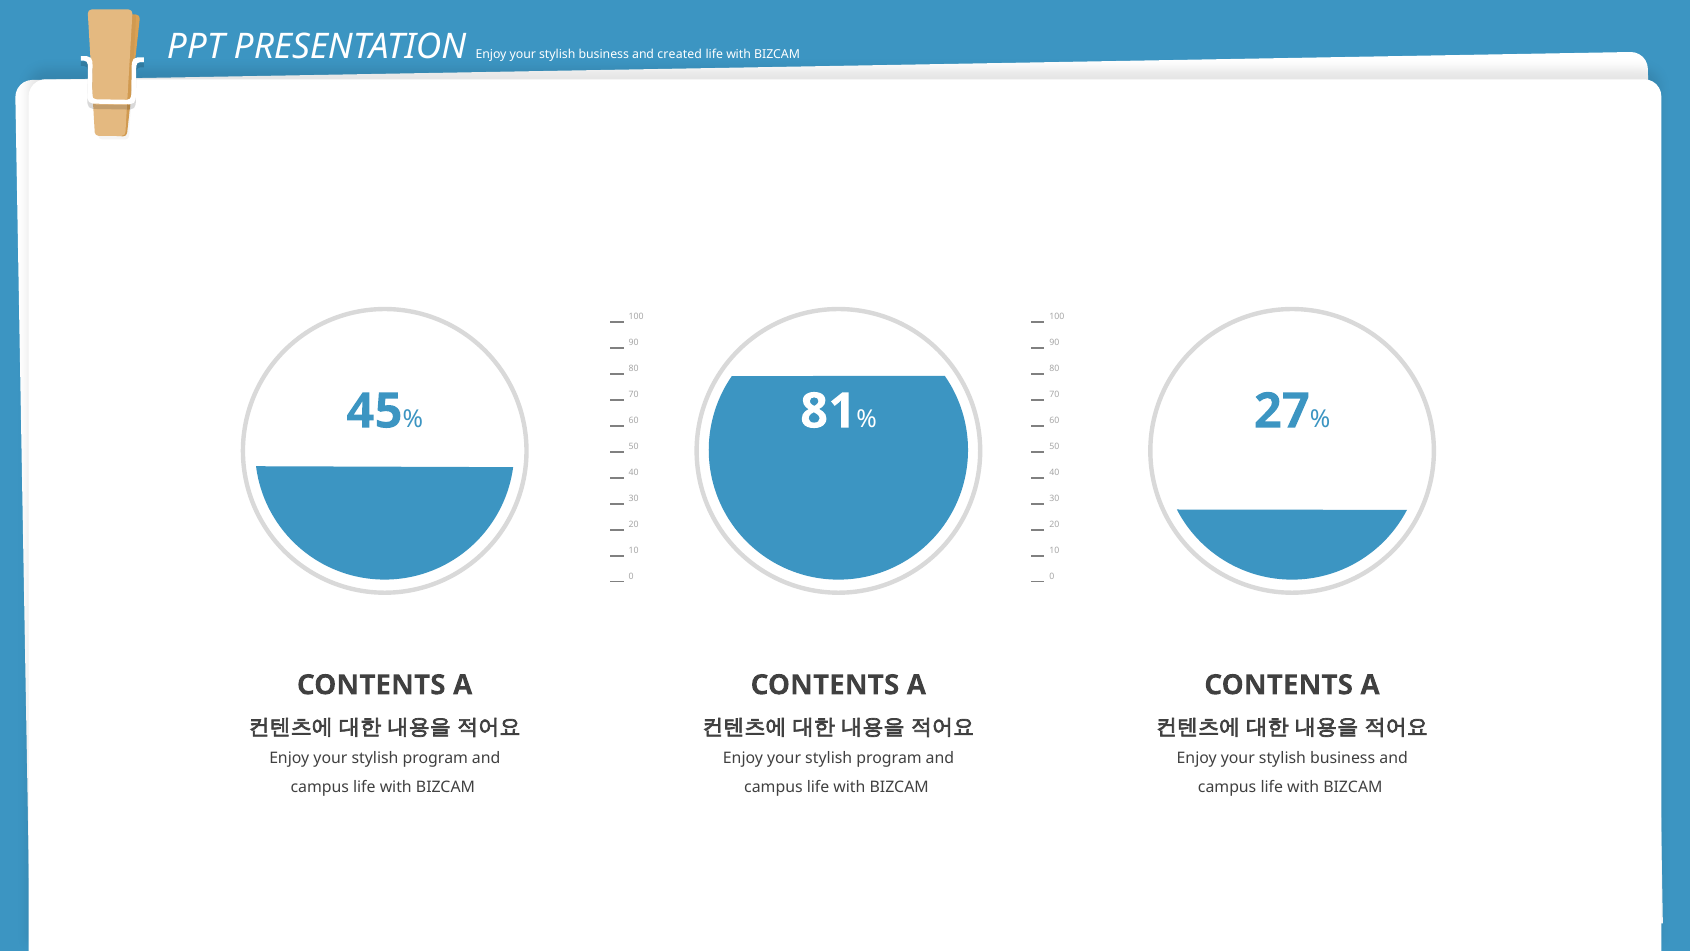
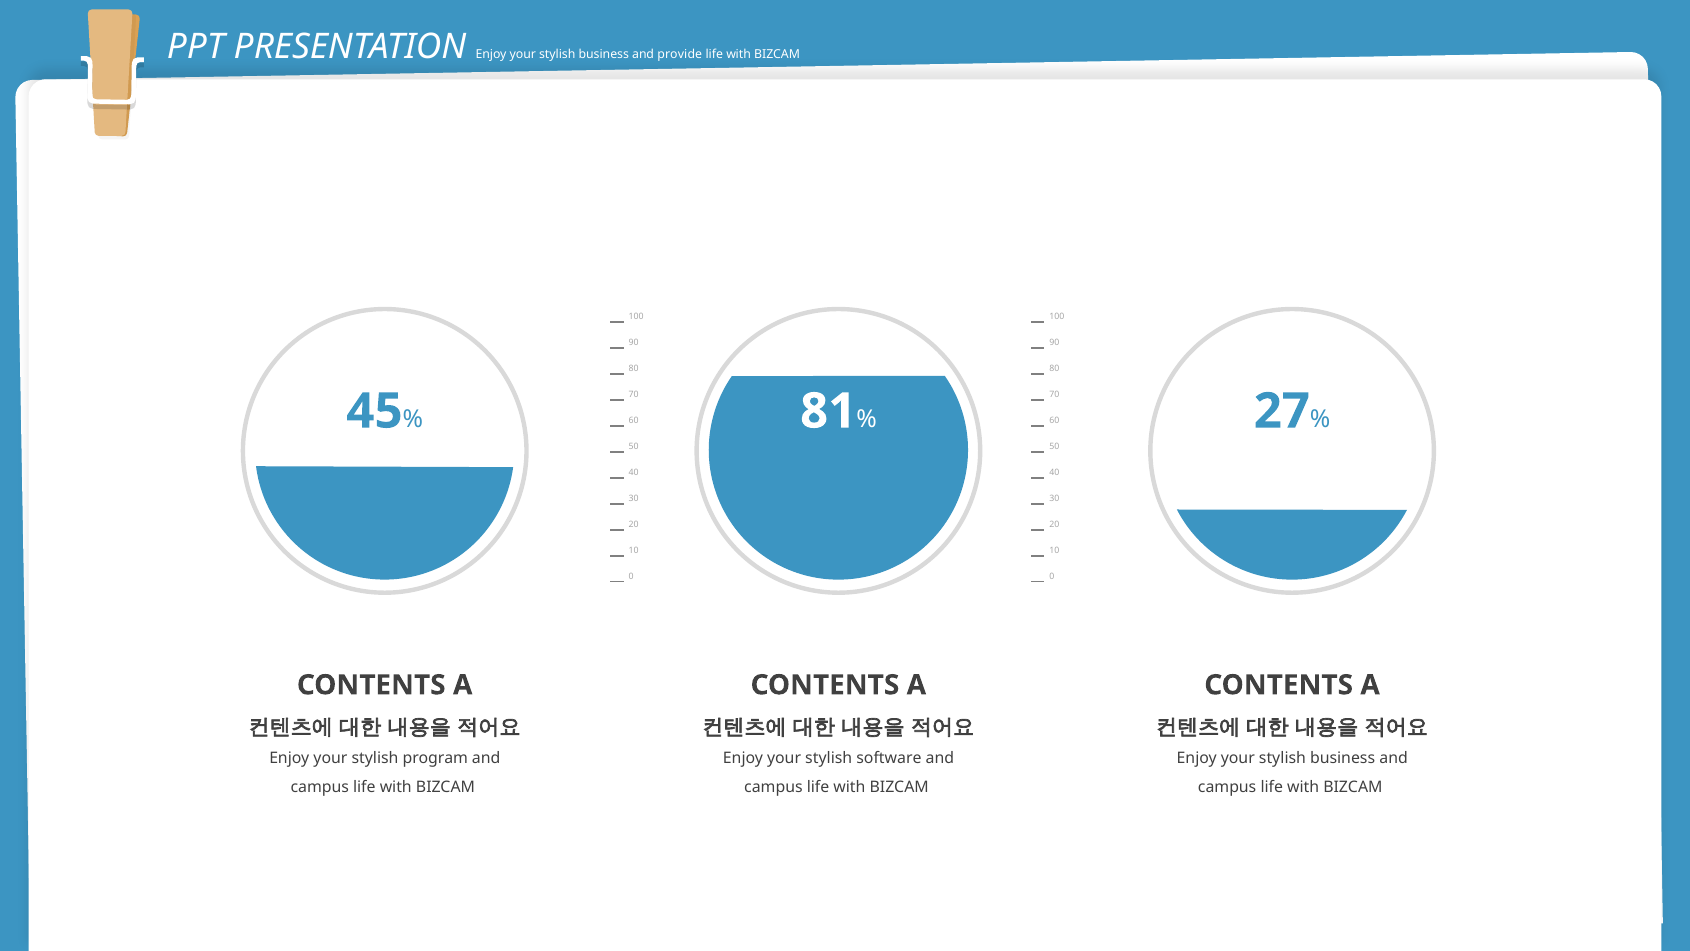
created: created -> provide (680, 54)
program: program -> software (889, 758)
